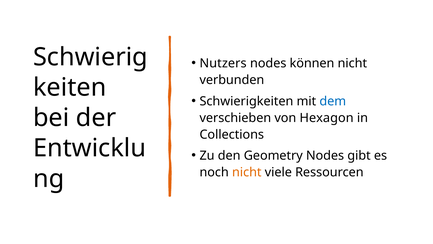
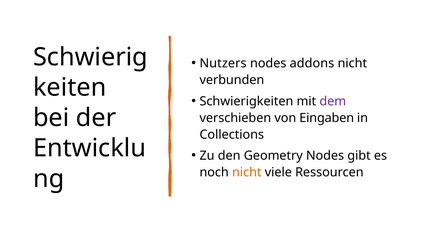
können: können -> addons (312, 63)
dem colour: blue -> purple (333, 101)
Hexagon: Hexagon -> Eingaben (327, 118)
